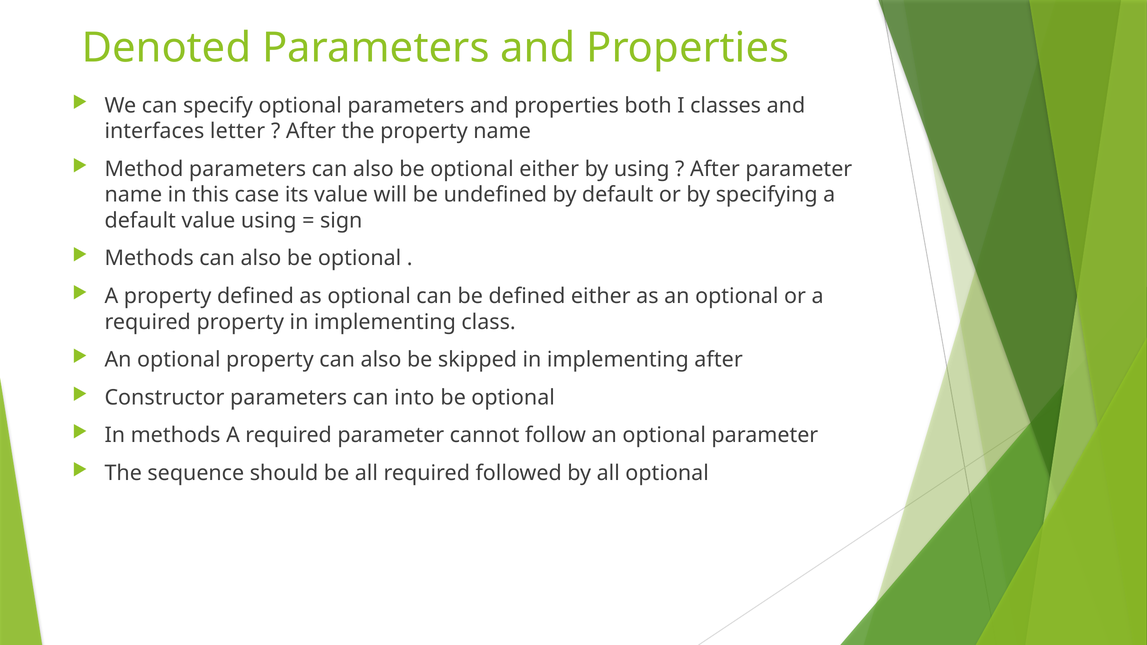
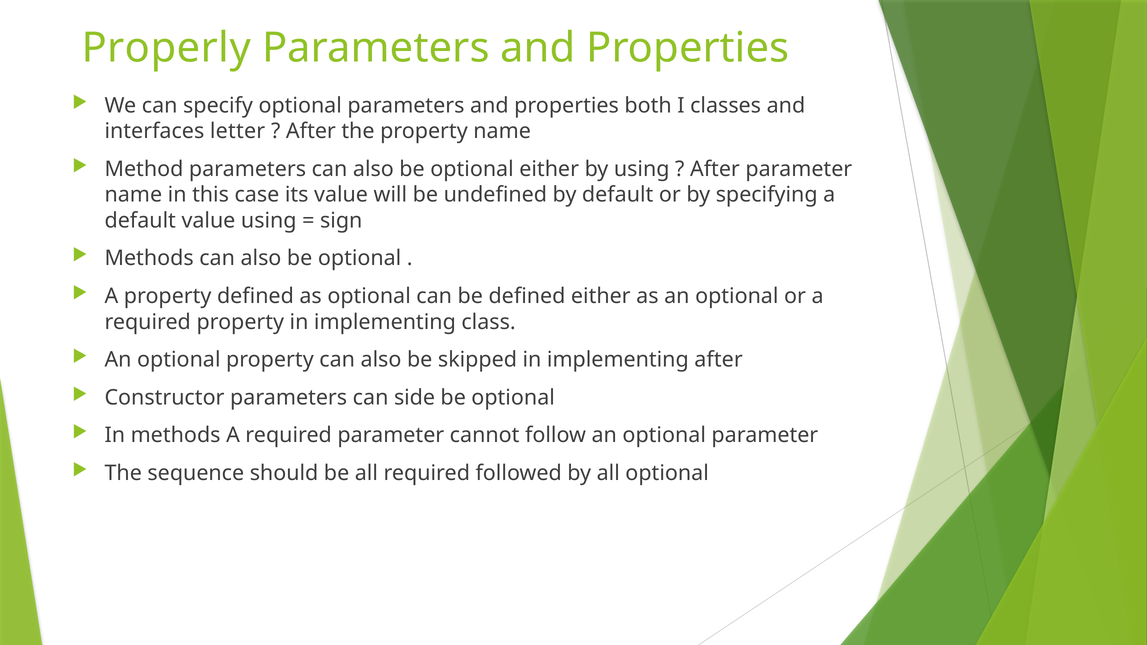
Denoted: Denoted -> Properly (166, 48)
into: into -> side (415, 398)
